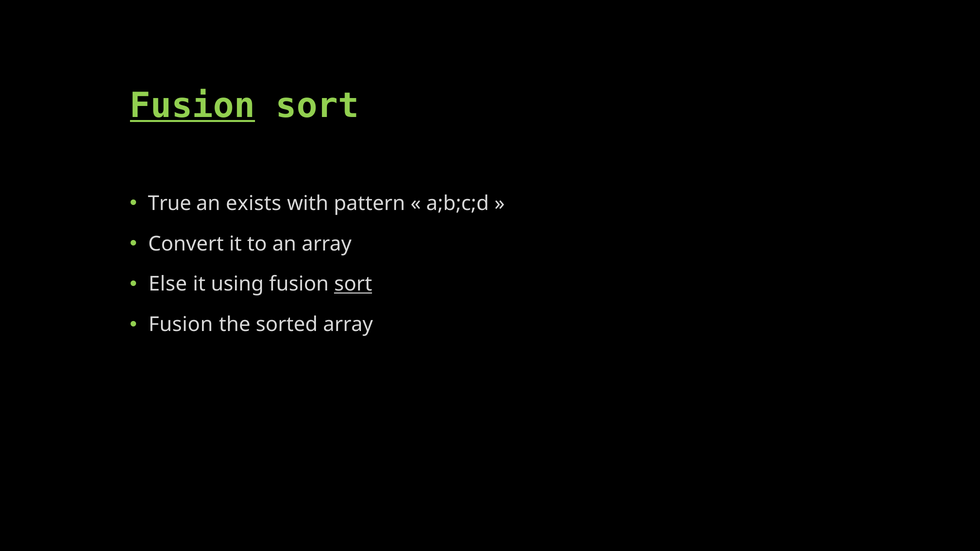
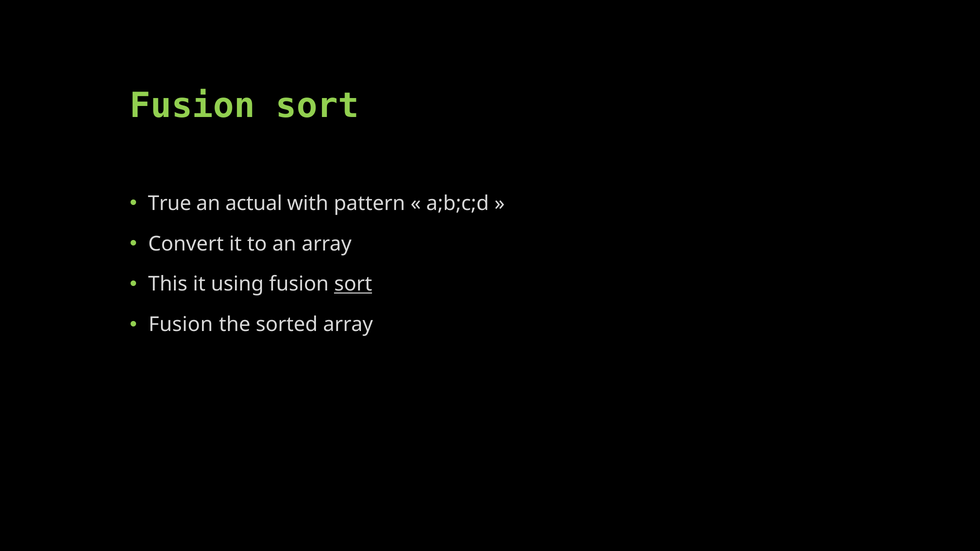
Fusion underline: present -> none (192, 106)
exists: exists -> actual (254, 203)
Else: Else -> This (168, 284)
